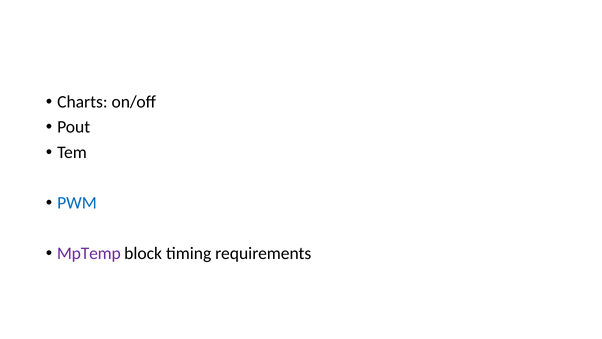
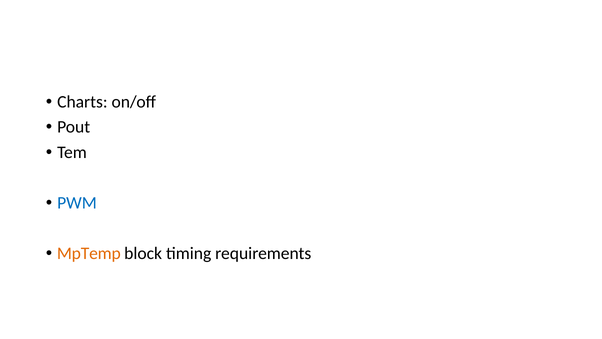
MpTemp colour: purple -> orange (89, 253)
